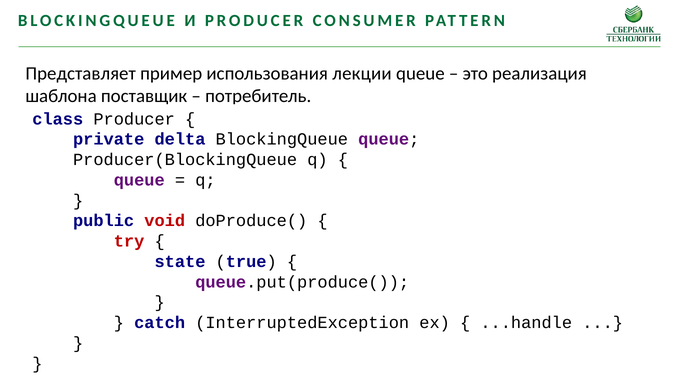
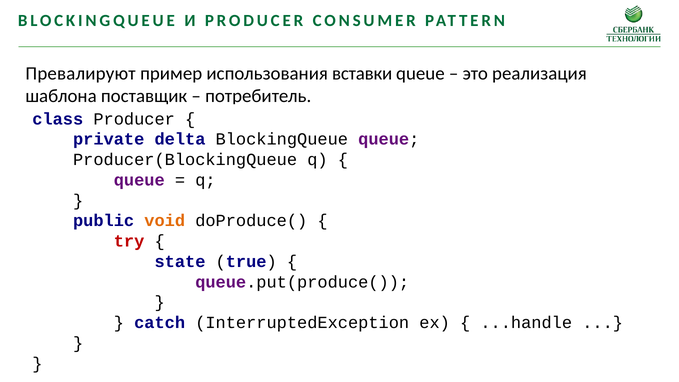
Представляет: Представляет -> Превалируют (81, 73)
лекции: лекции -> вставки (362, 73)
void colour: red -> orange (165, 221)
